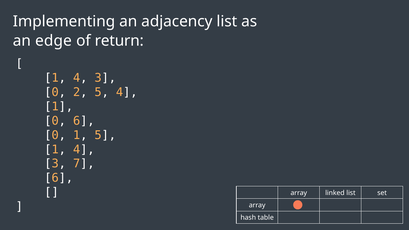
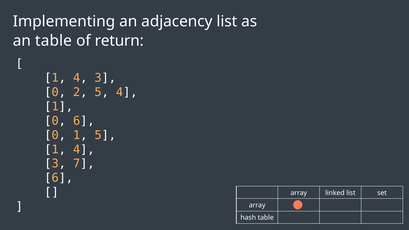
an edge: edge -> table (53, 41)
